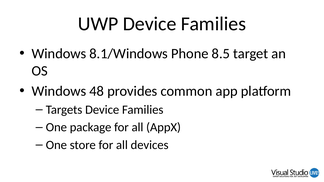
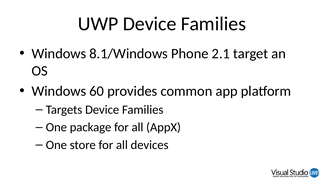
8.5: 8.5 -> 2.1 (221, 54)
48: 48 -> 60 (97, 91)
